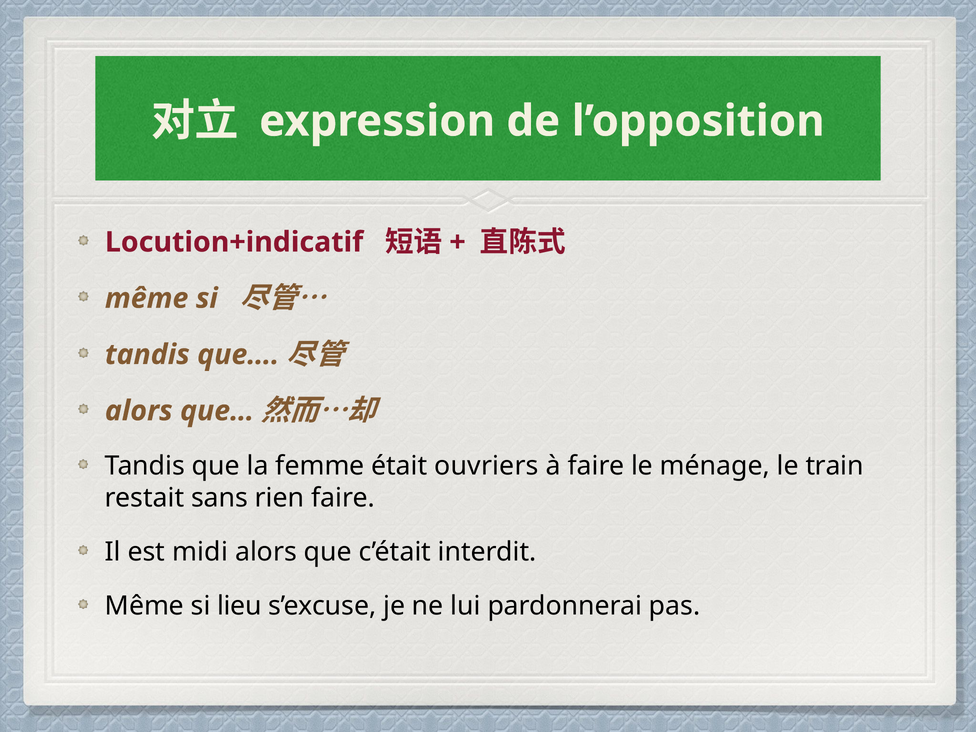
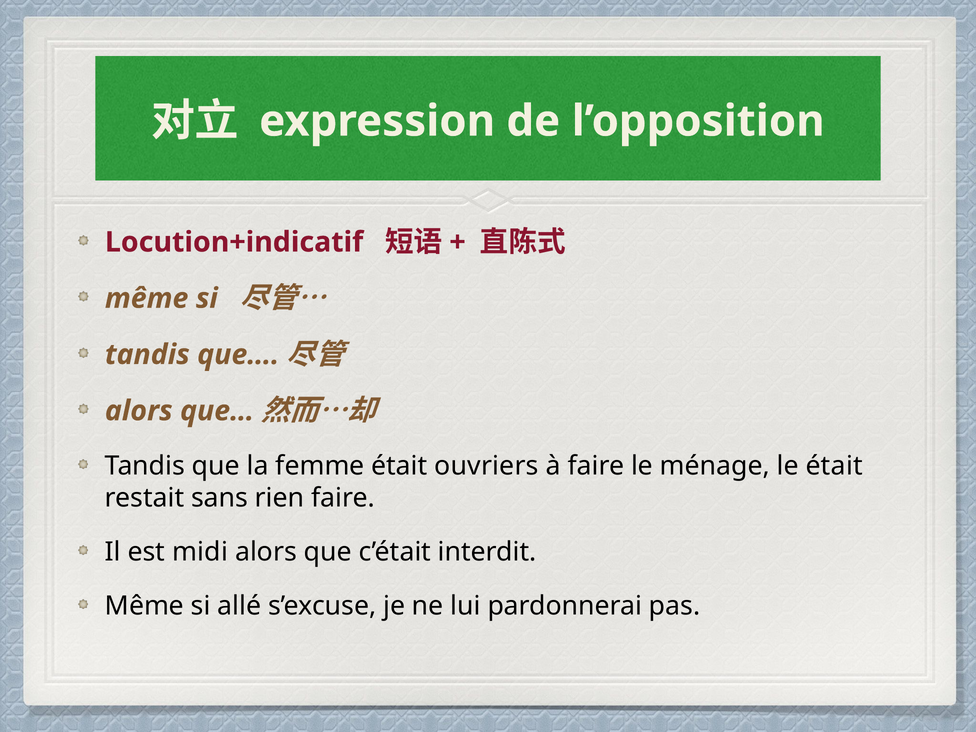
le train: train -> était (834, 466)
lieu: lieu -> allé (239, 606)
